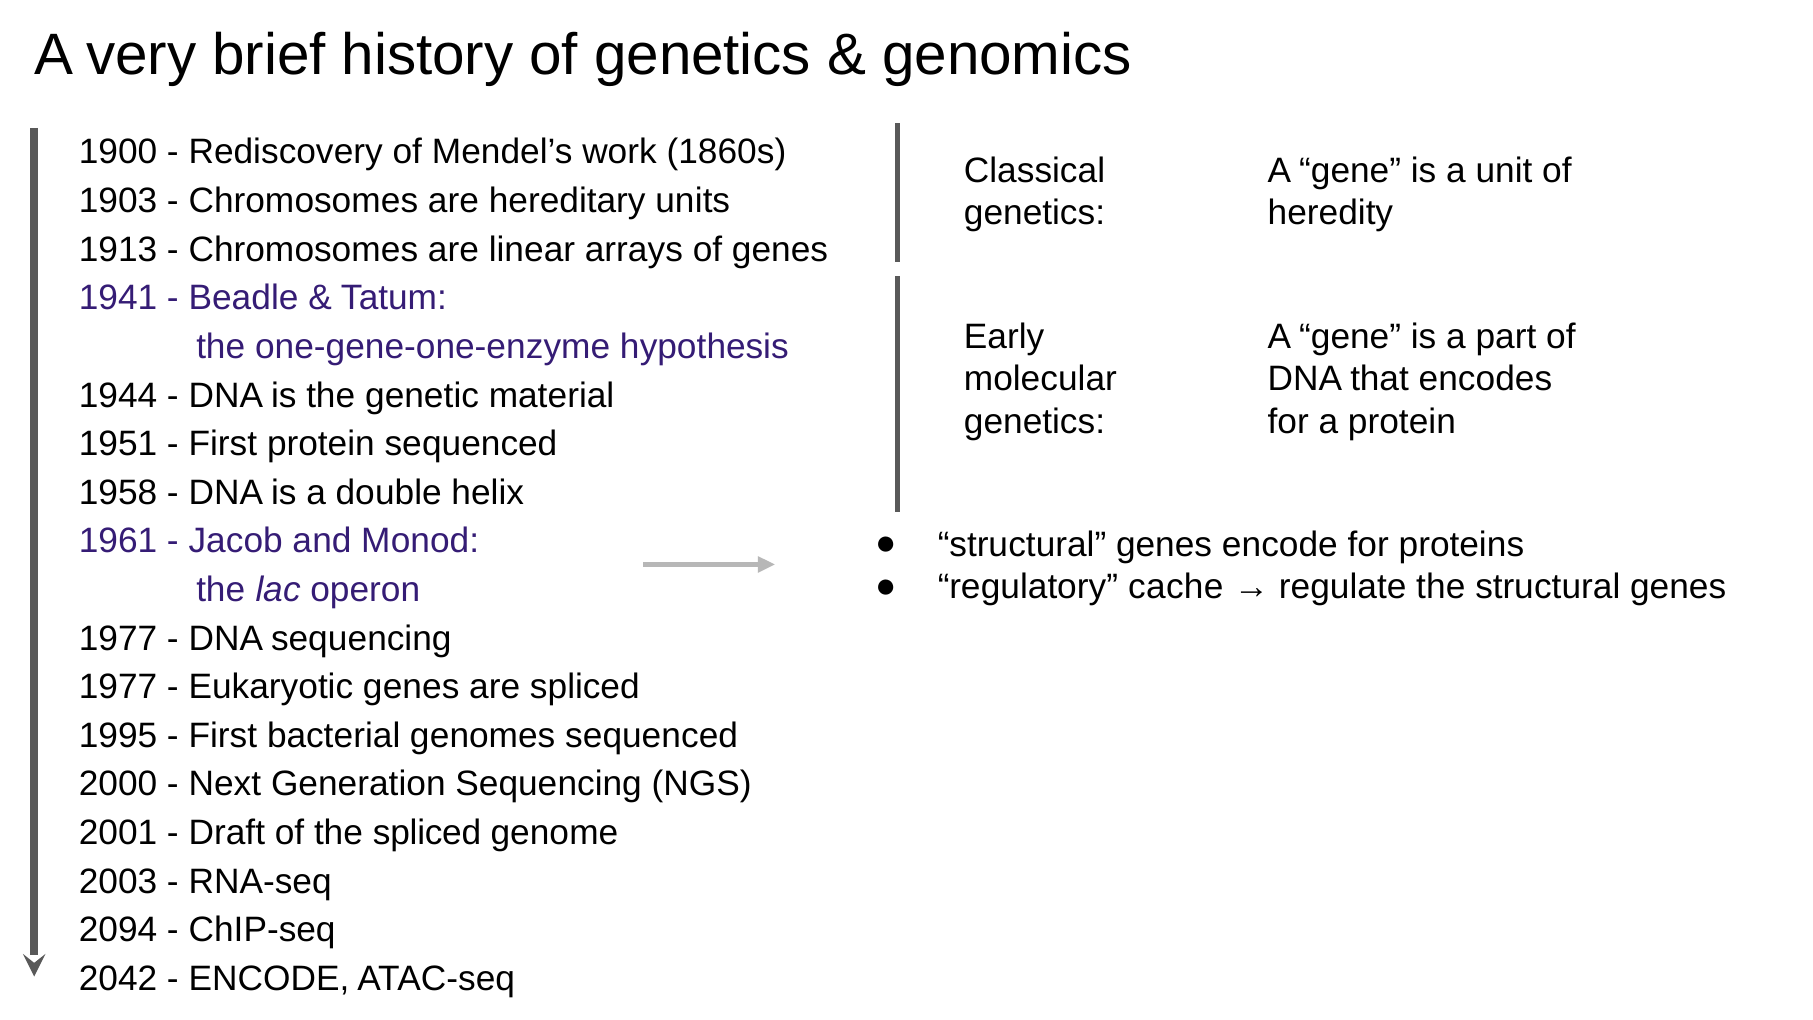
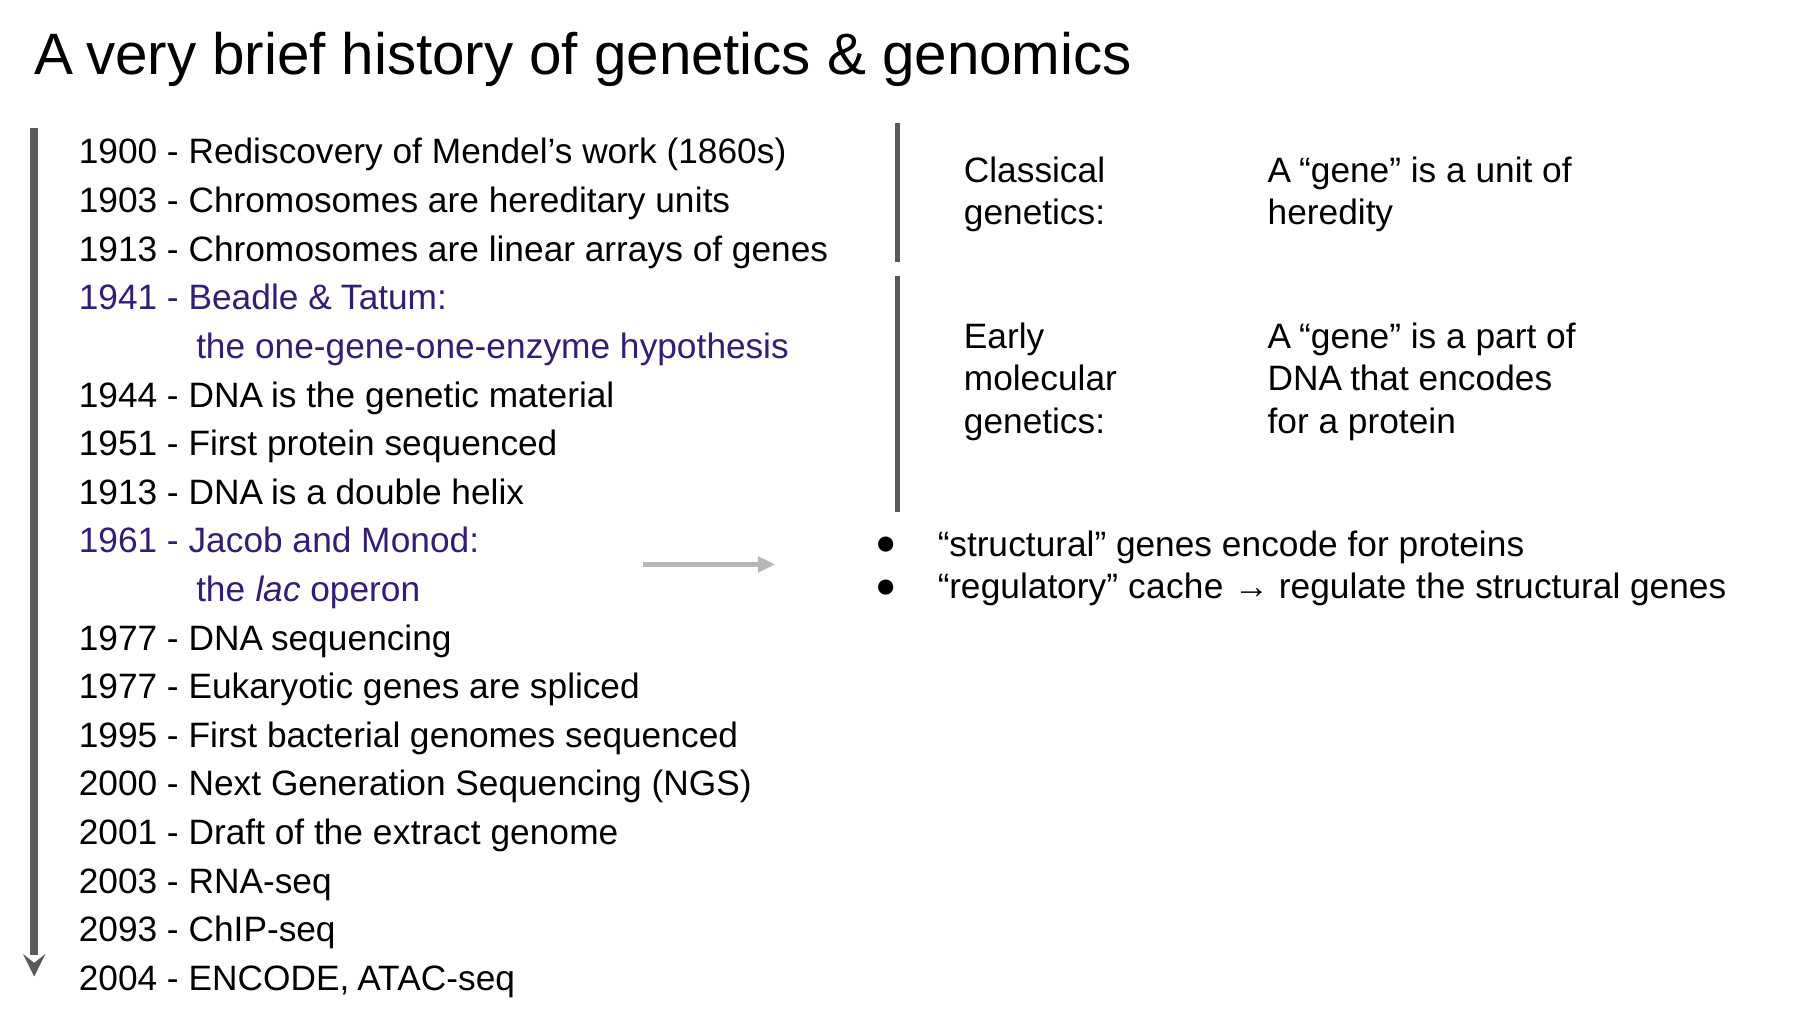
1958: 1958 -> 1913 (118, 493)
the spliced: spliced -> extract (427, 833)
2094: 2094 -> 2093 (118, 930)
2042: 2042 -> 2004 (118, 979)
